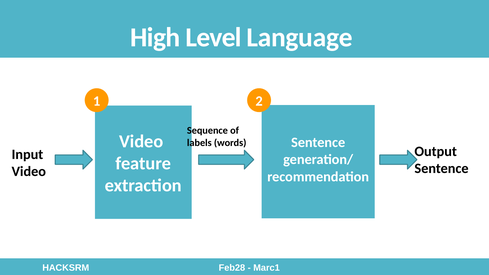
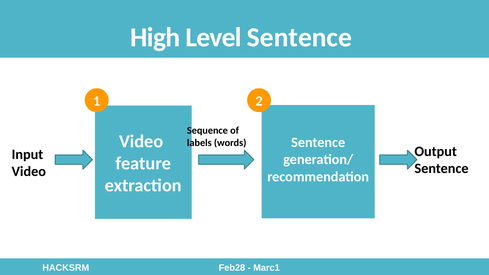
Level Language: Language -> Sentence (299, 37)
